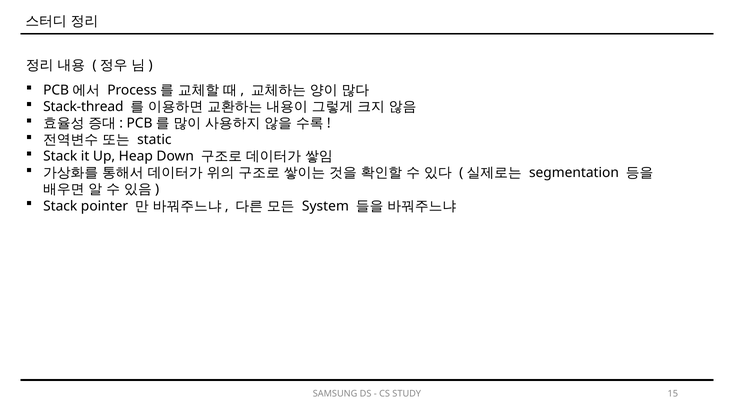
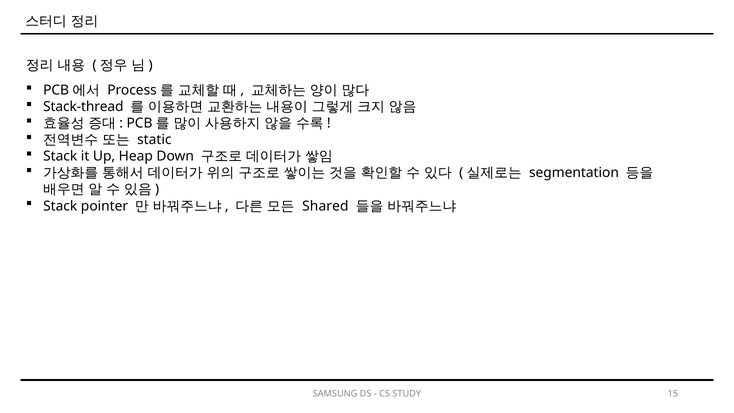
System: System -> Shared (325, 206)
